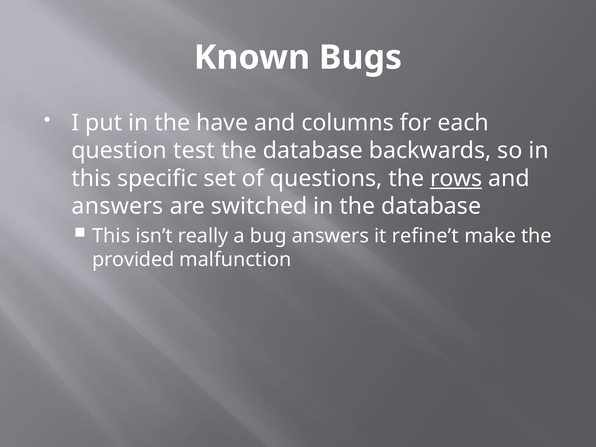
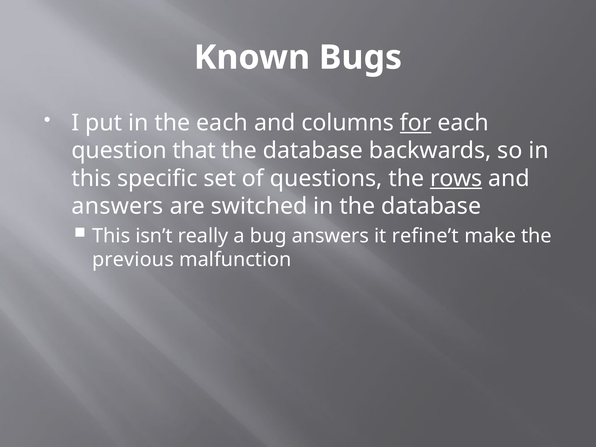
the have: have -> each (222, 123)
for underline: none -> present (416, 123)
test: test -> that (194, 151)
provided: provided -> previous (133, 260)
